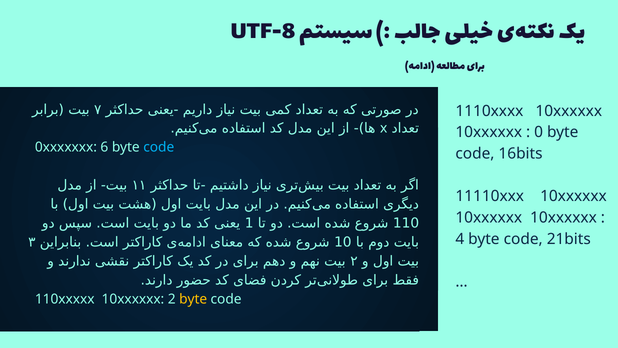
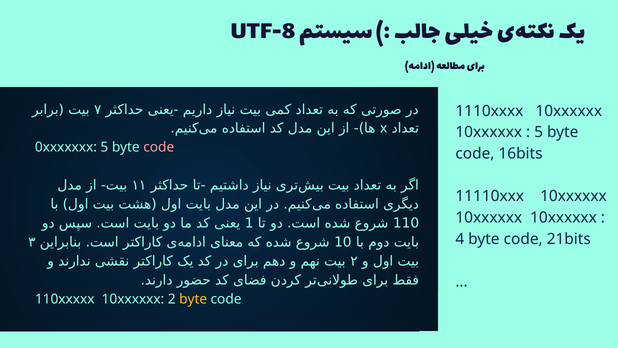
0: 0 -> 5 (539, 132)
0xxxxxxx 6: 6 -> 5 (104, 147)
code colour: light blue -> pink (159, 147)
